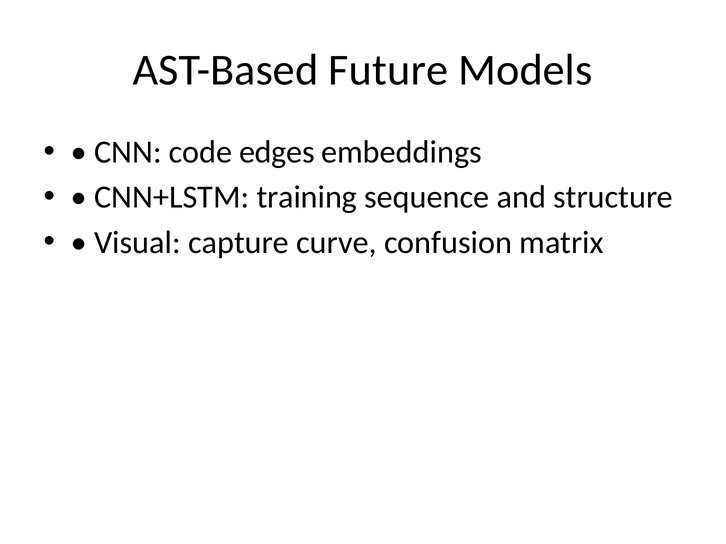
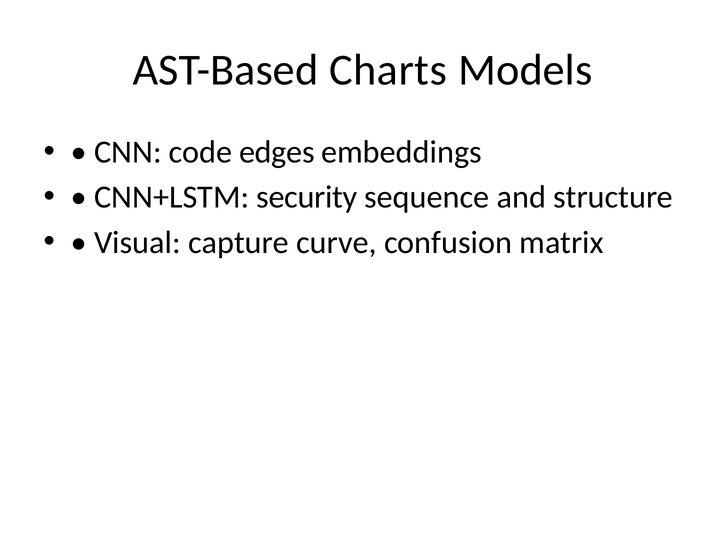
Future: Future -> Charts (388, 70)
training: training -> security (307, 197)
